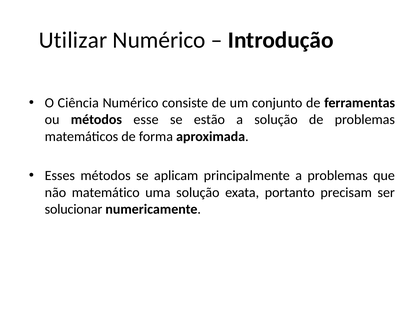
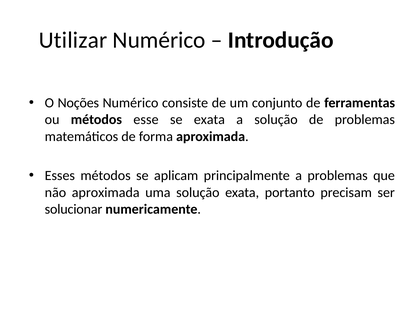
Ciência: Ciência -> Noções (78, 103)
se estão: estão -> exata (209, 120)
não matemático: matemático -> aproximada (106, 192)
